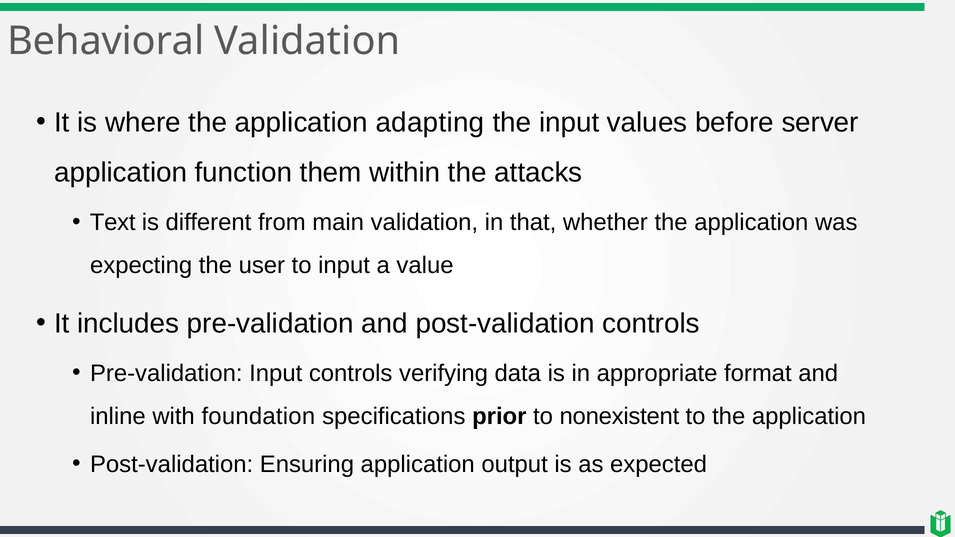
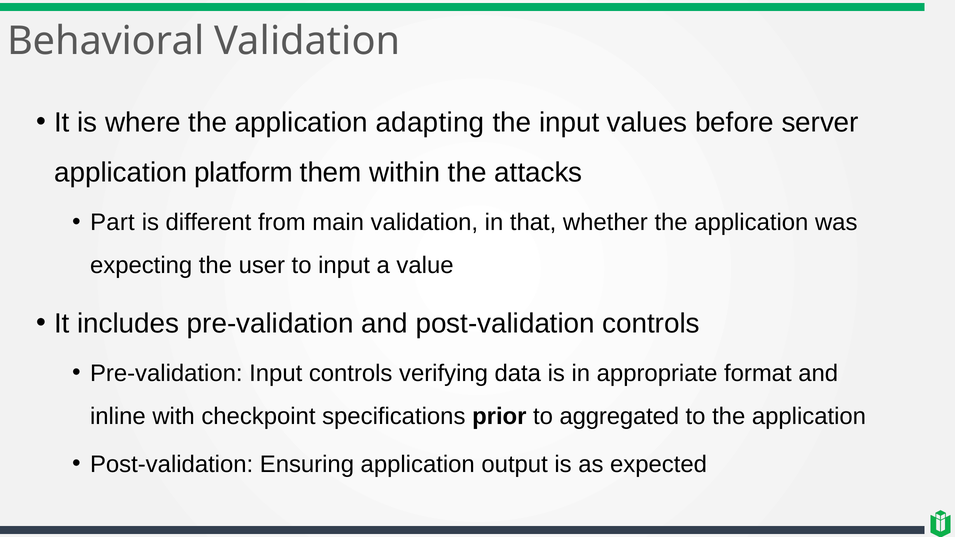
function: function -> platform (244, 173)
Text: Text -> Part (112, 223)
foundation: foundation -> checkpoint (258, 416)
nonexistent: nonexistent -> aggregated (619, 416)
